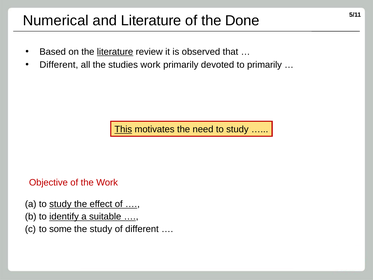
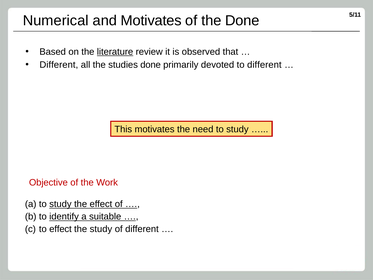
and Literature: Literature -> Motivates (151, 21)
studies work: work -> done (151, 65)
to primarily: primarily -> different (264, 65)
This underline: present -> none (123, 129)
to some: some -> effect (60, 229)
